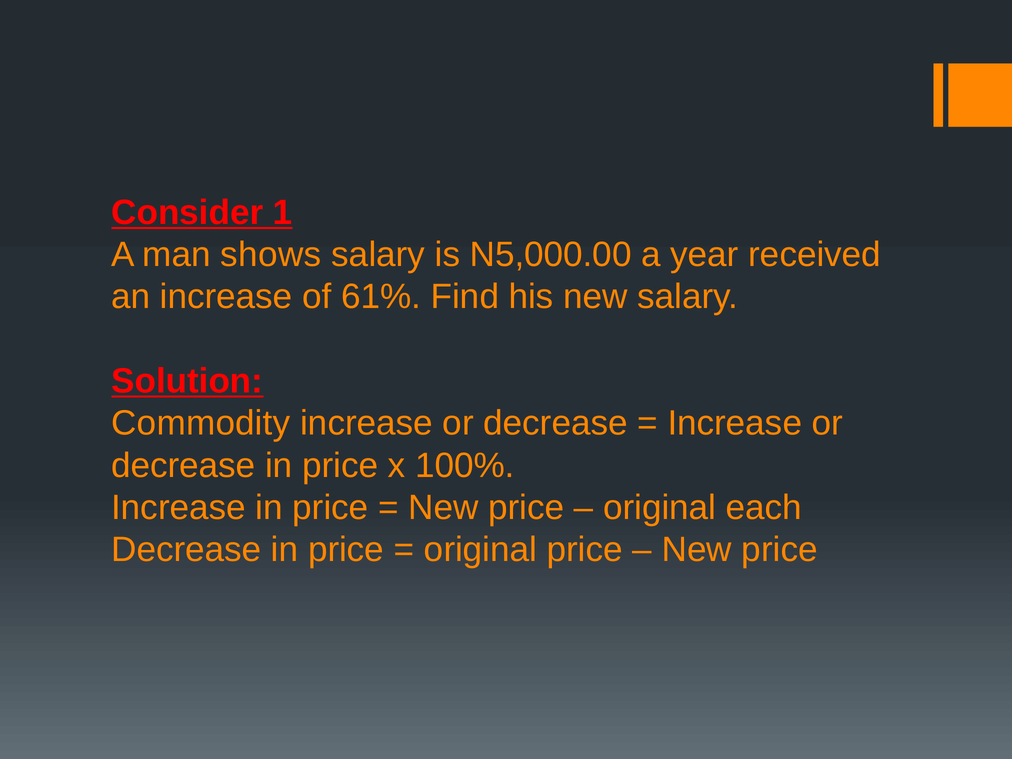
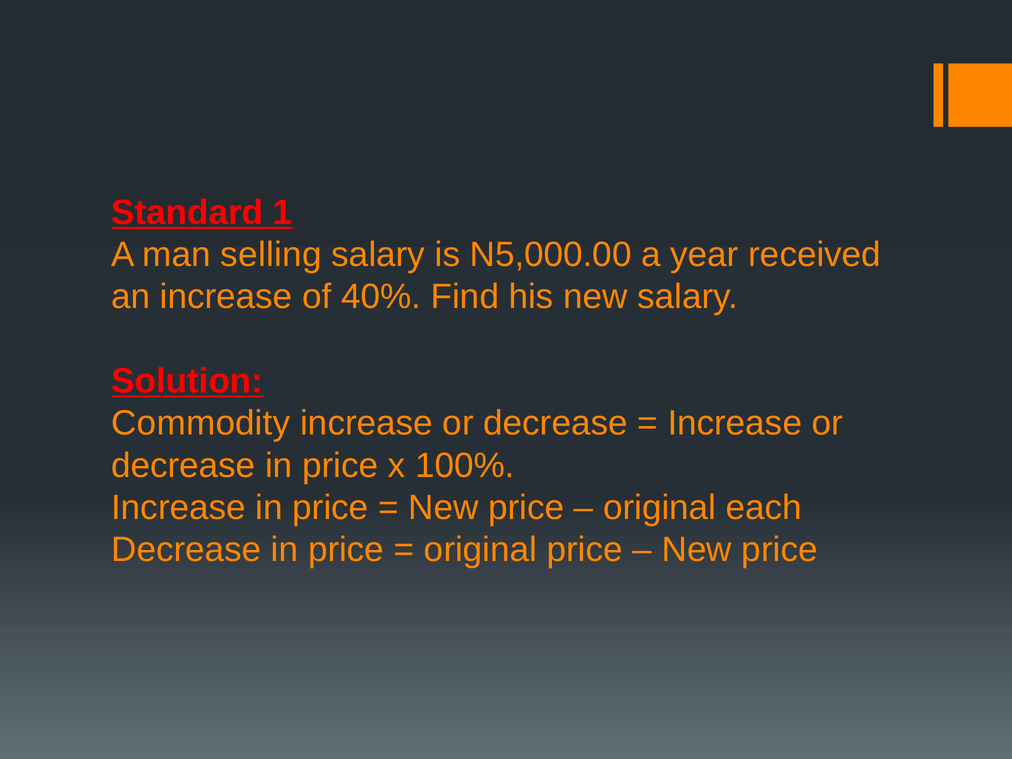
Consider: Consider -> Standard (187, 213)
shows: shows -> selling (271, 255)
61%: 61% -> 40% (381, 297)
